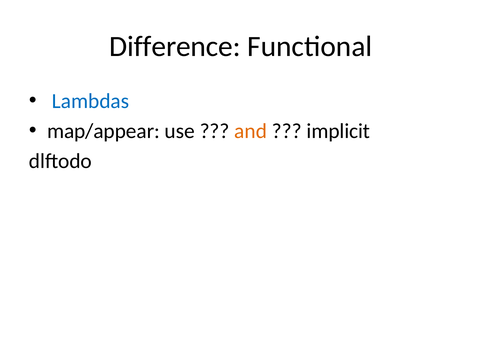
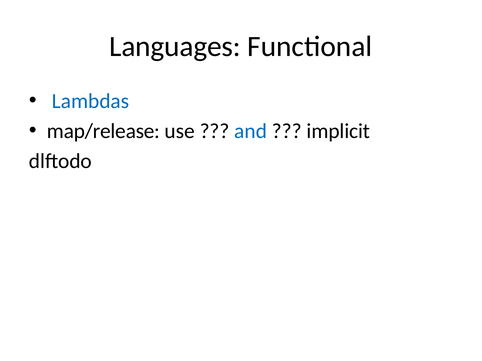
Difference: Difference -> Languages (175, 47)
map/appear: map/appear -> map/release (103, 131)
and colour: orange -> blue (251, 131)
